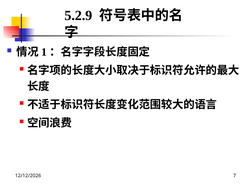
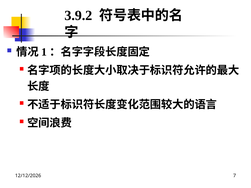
5.2.9: 5.2.9 -> 3.9.2 (78, 16)
